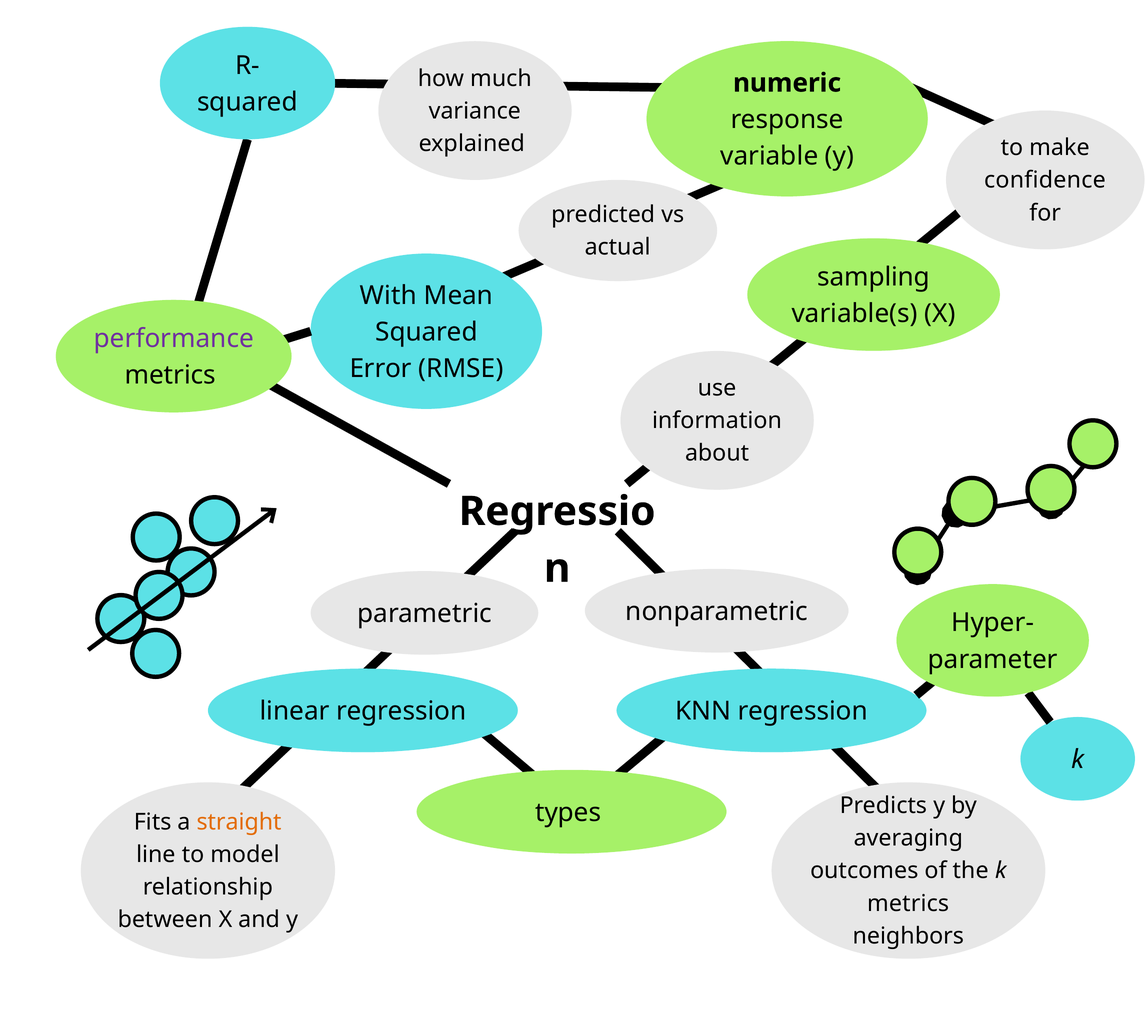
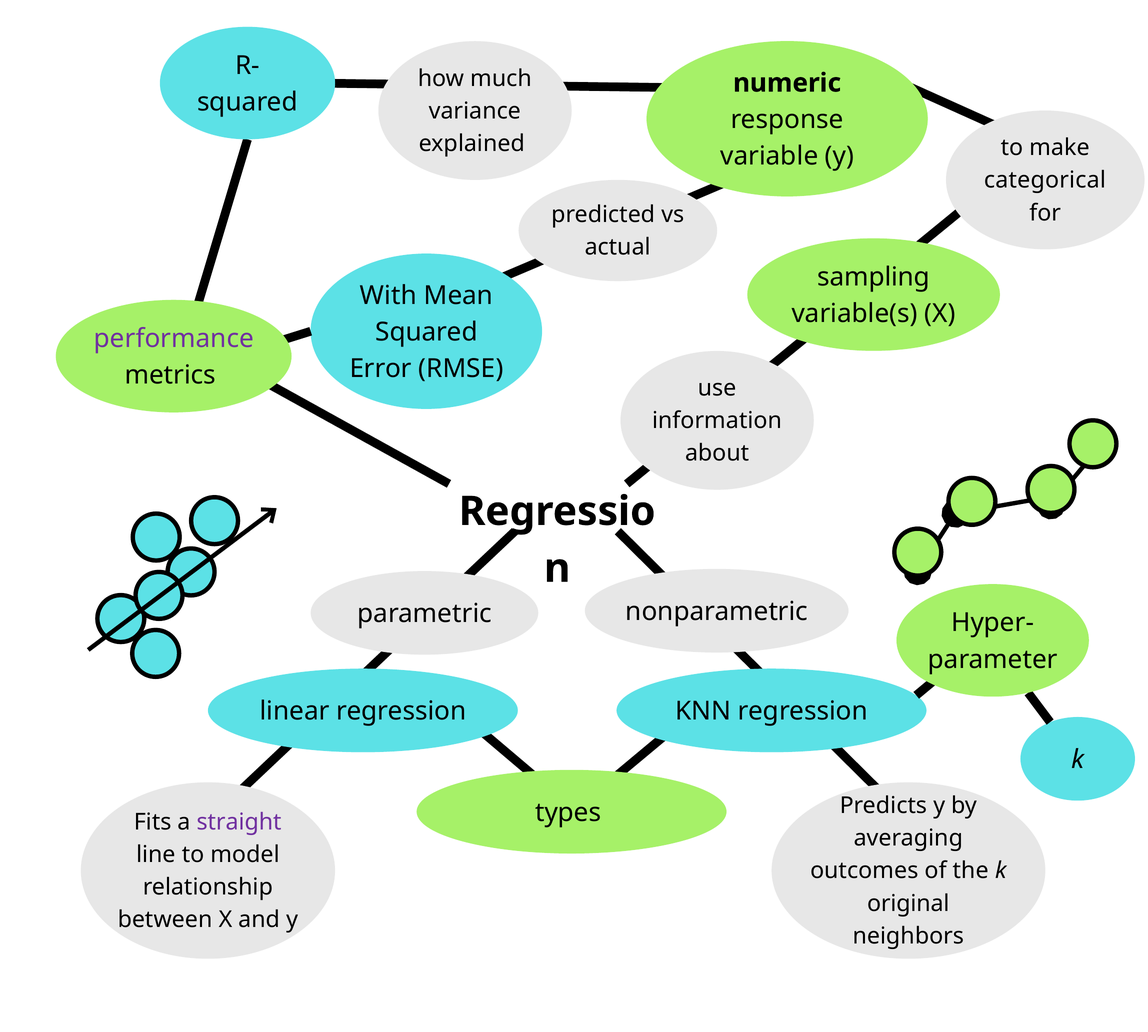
confidence: confidence -> categorical (1045, 180)
straight colour: orange -> purple (239, 822)
metrics: metrics -> original (908, 903)
